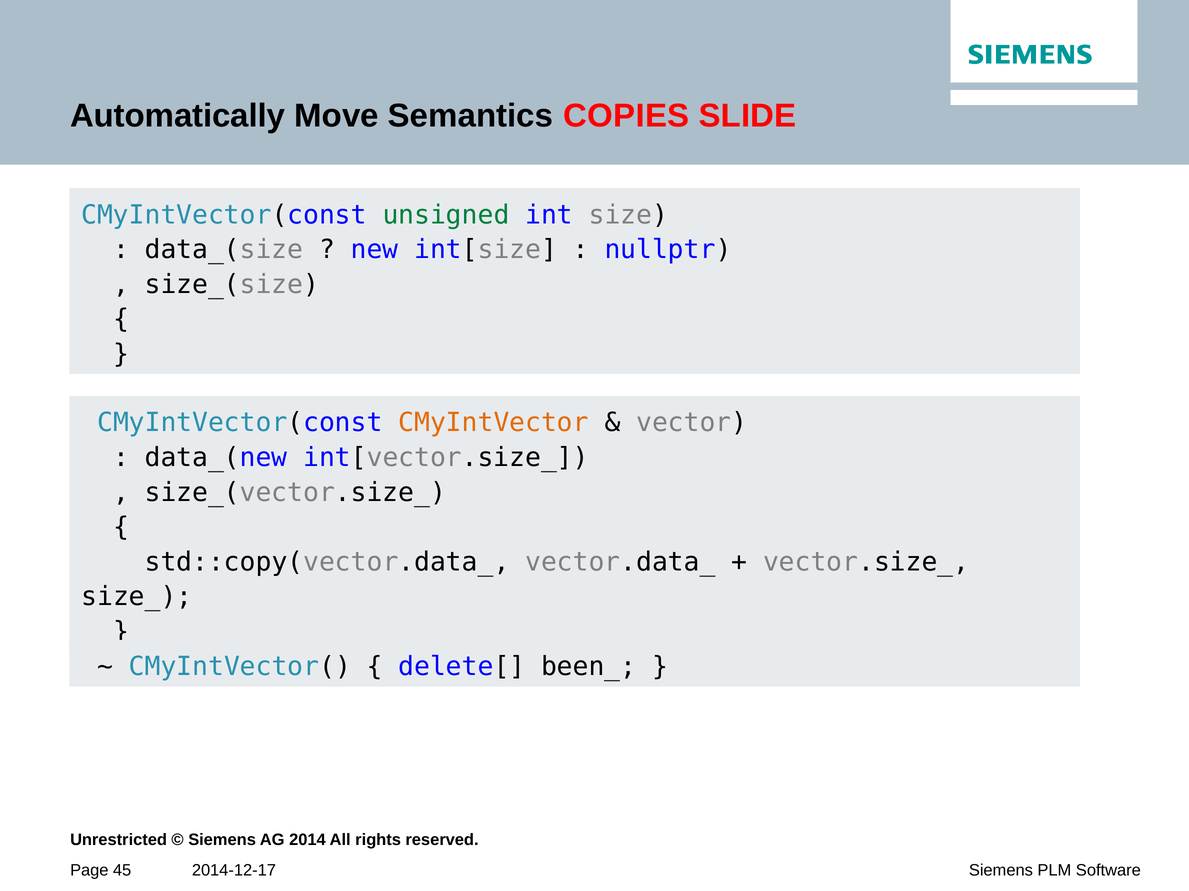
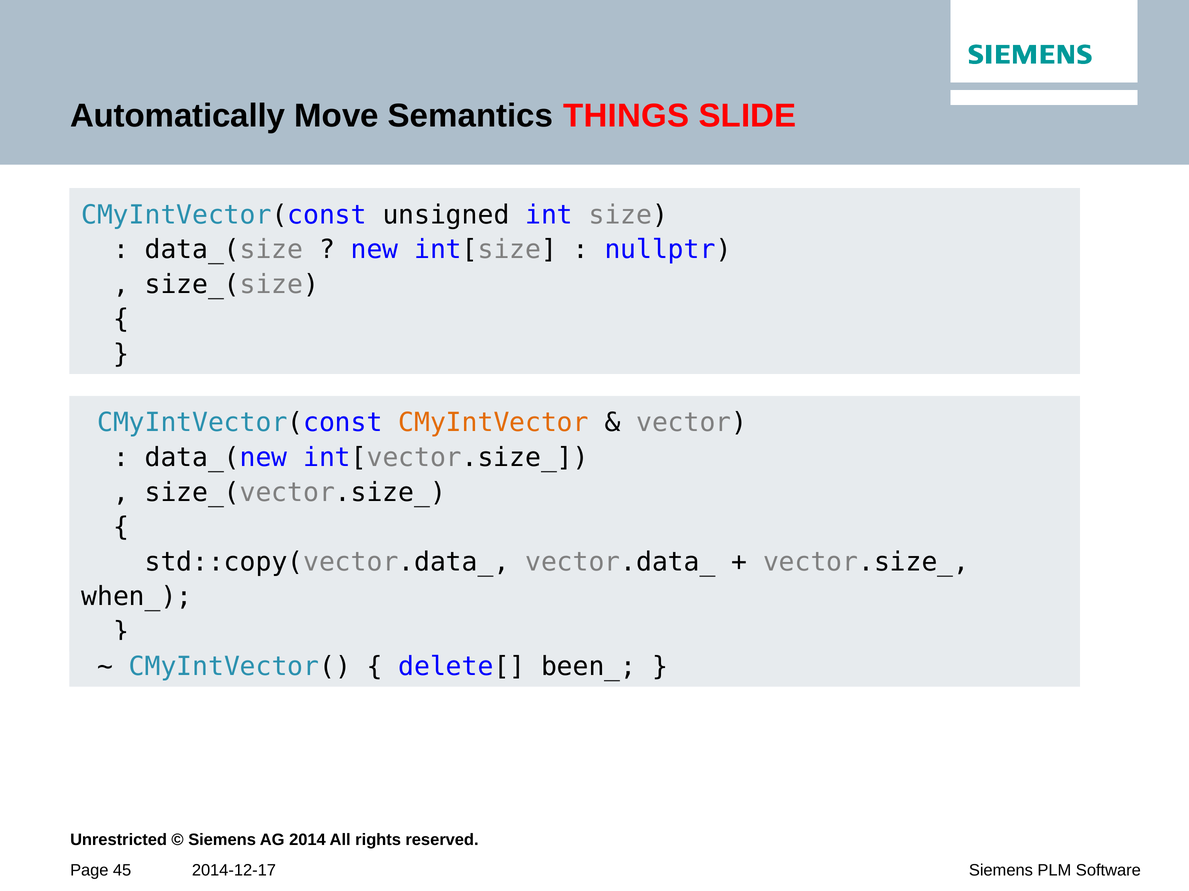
COPIES: COPIES -> THINGS (626, 116)
unsigned colour: green -> black (446, 215)
size_: size_ -> when_ (137, 597)
